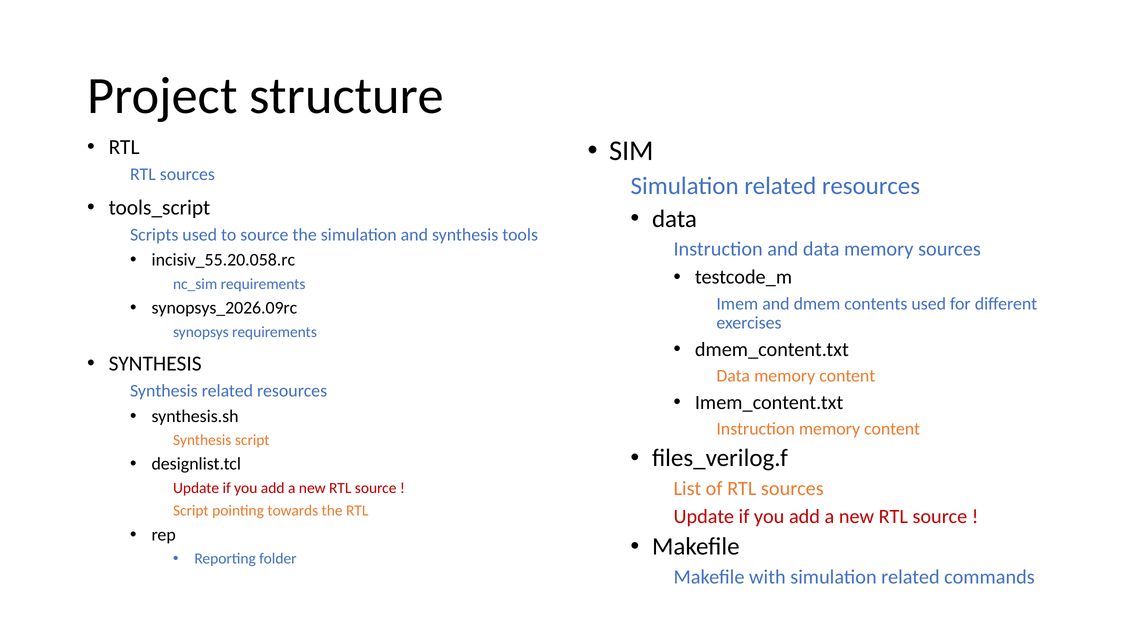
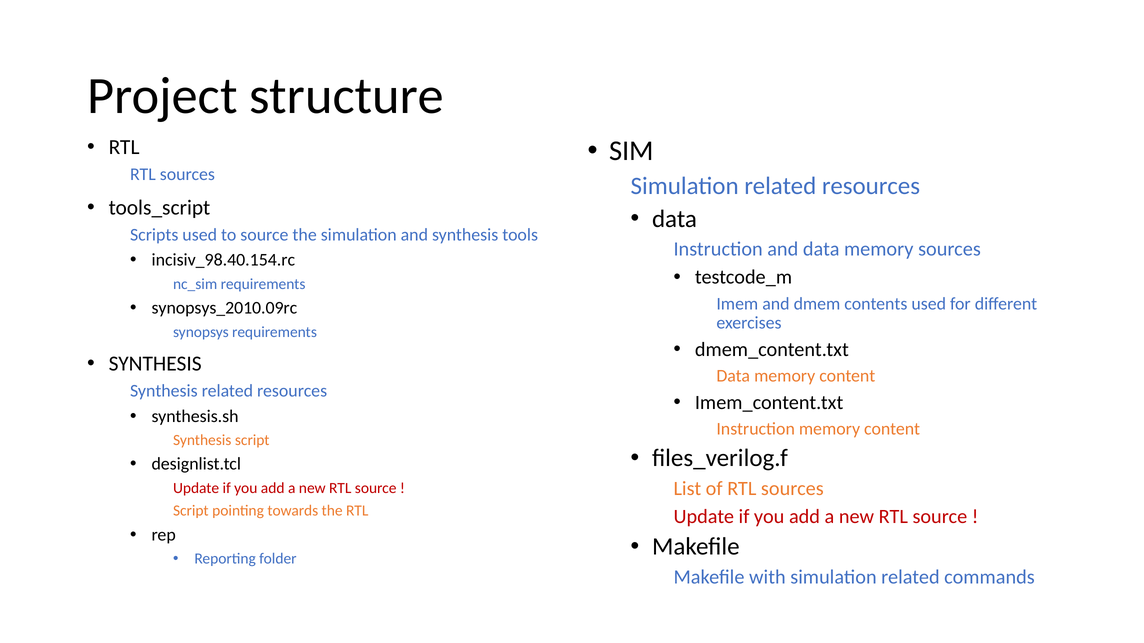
incisiv_55.20.058.rc: incisiv_55.20.058.rc -> incisiv_98.40.154.rc (223, 260)
synopsys_2026.09rc: synopsys_2026.09rc -> synopsys_2010.09rc (224, 308)
